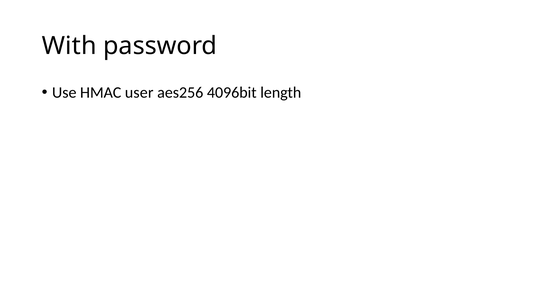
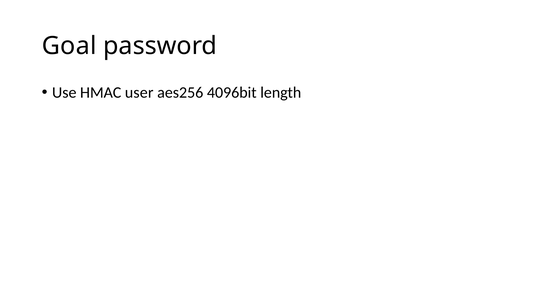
With: With -> Goal (69, 46)
